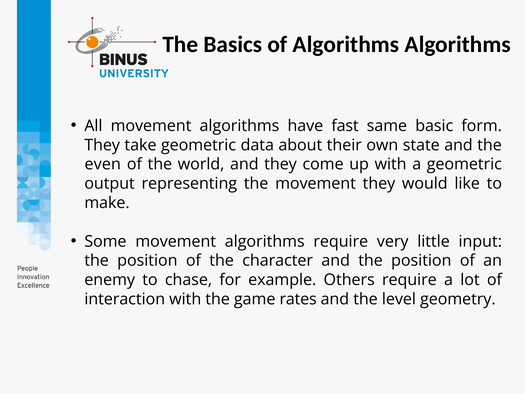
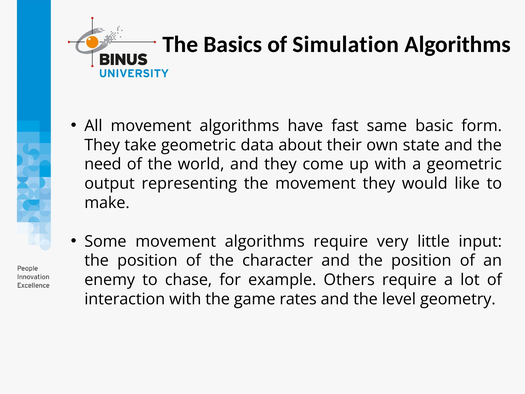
of Algorithms: Algorithms -> Simulation (346, 44)
even: even -> need (103, 164)
